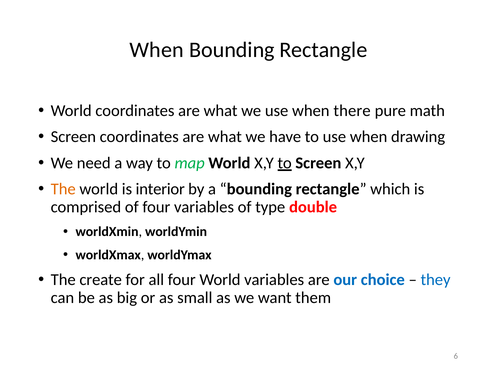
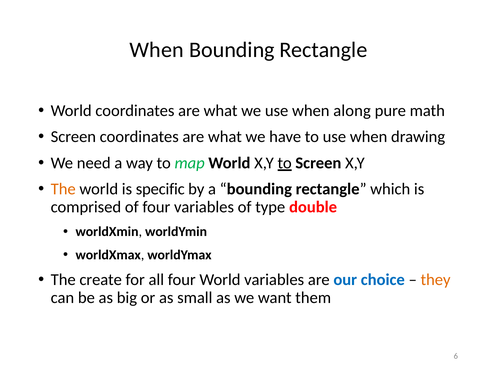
there: there -> along (352, 111)
interior: interior -> specific (160, 189)
they colour: blue -> orange (436, 279)
